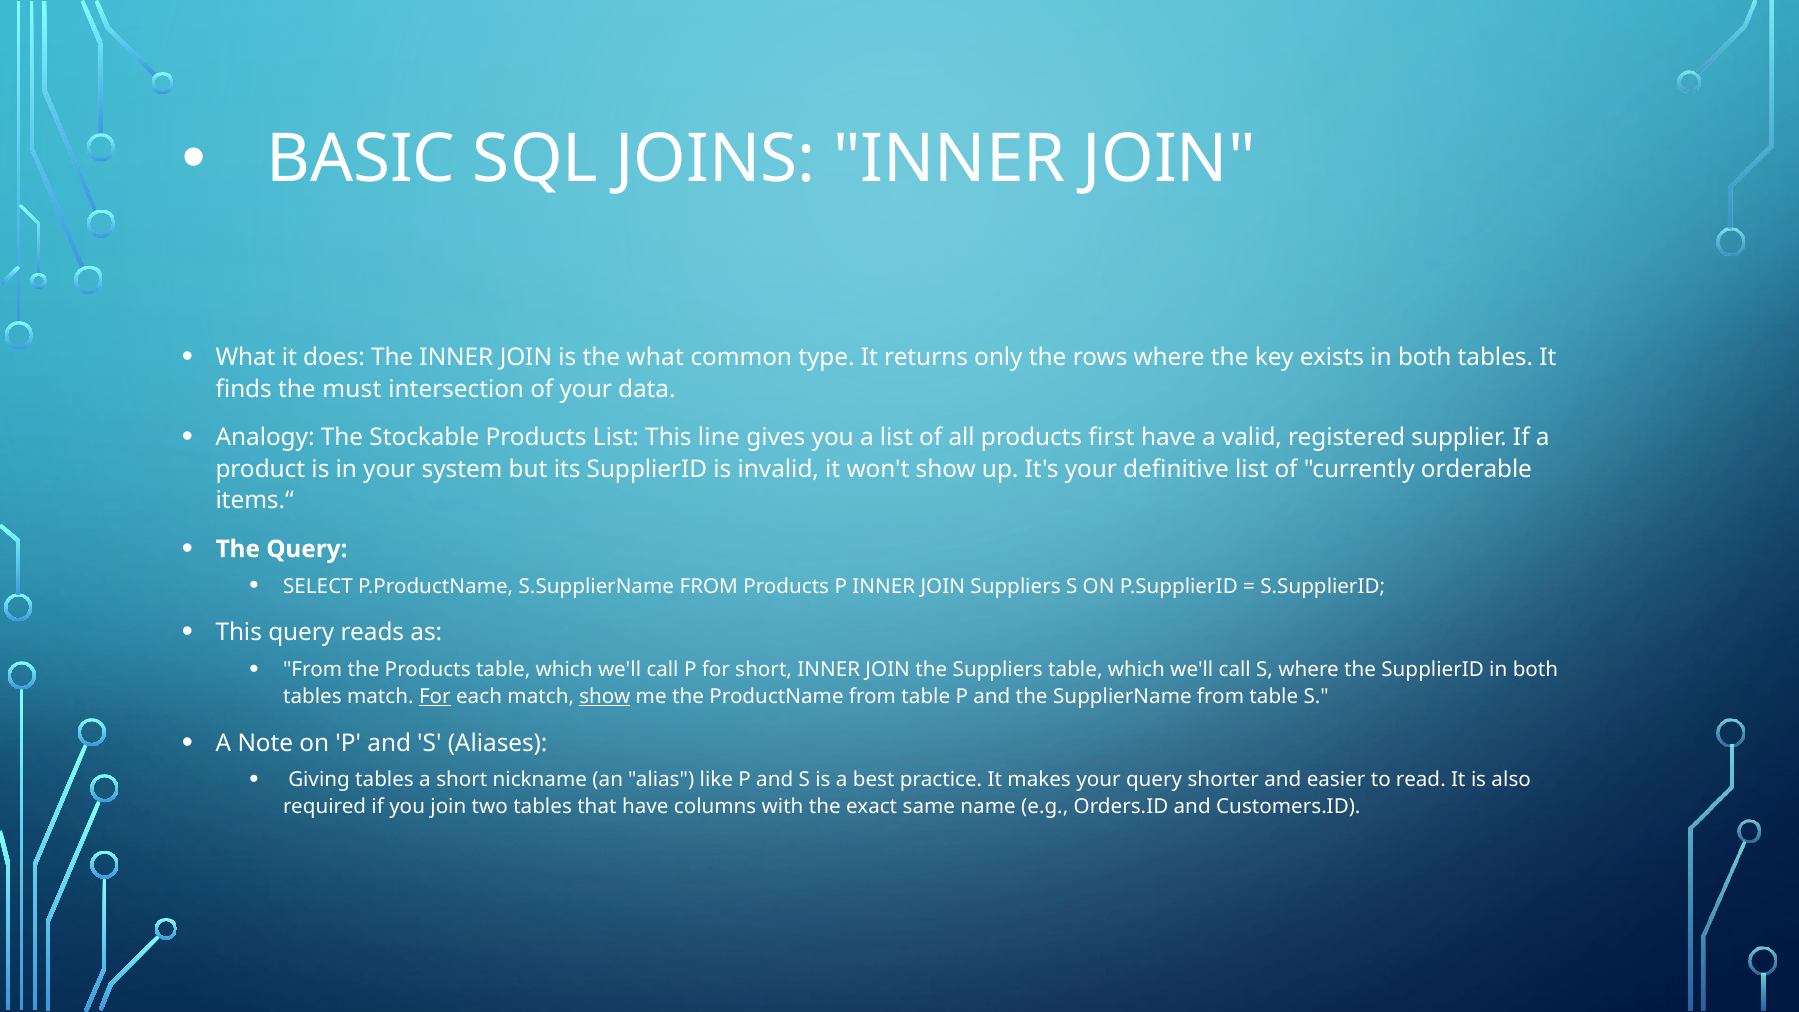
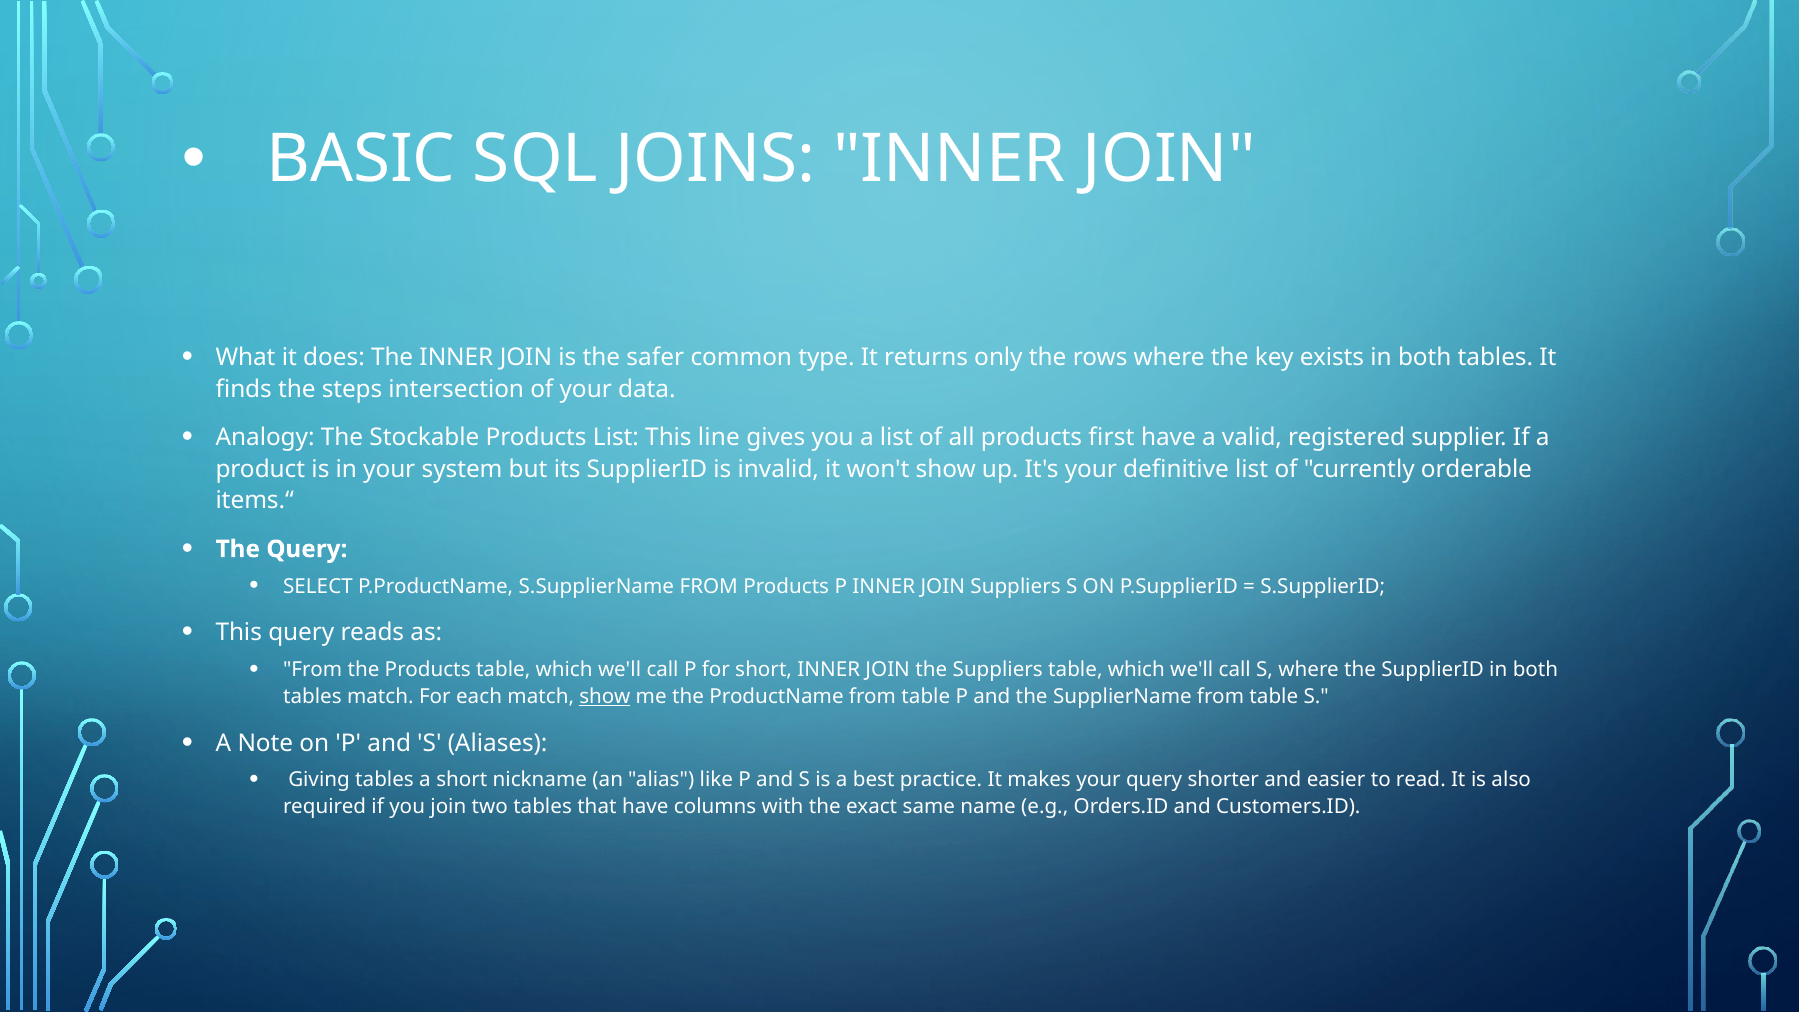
the what: what -> safer (655, 357)
must: must -> steps (352, 389)
For underline: present -> none (435, 696)
